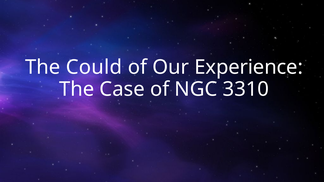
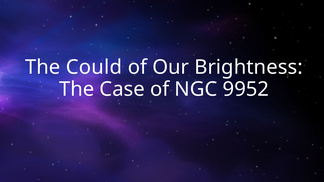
Experience: Experience -> Brightness (249, 67)
3310: 3310 -> 9952 (246, 89)
